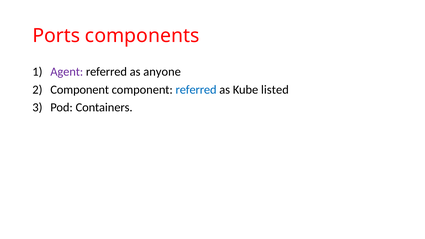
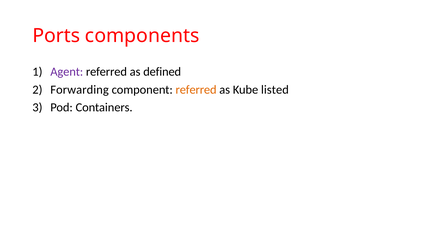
anyone: anyone -> defined (162, 72)
Component: Component -> Forwarding (80, 90)
referred colour: blue -> orange (196, 90)
